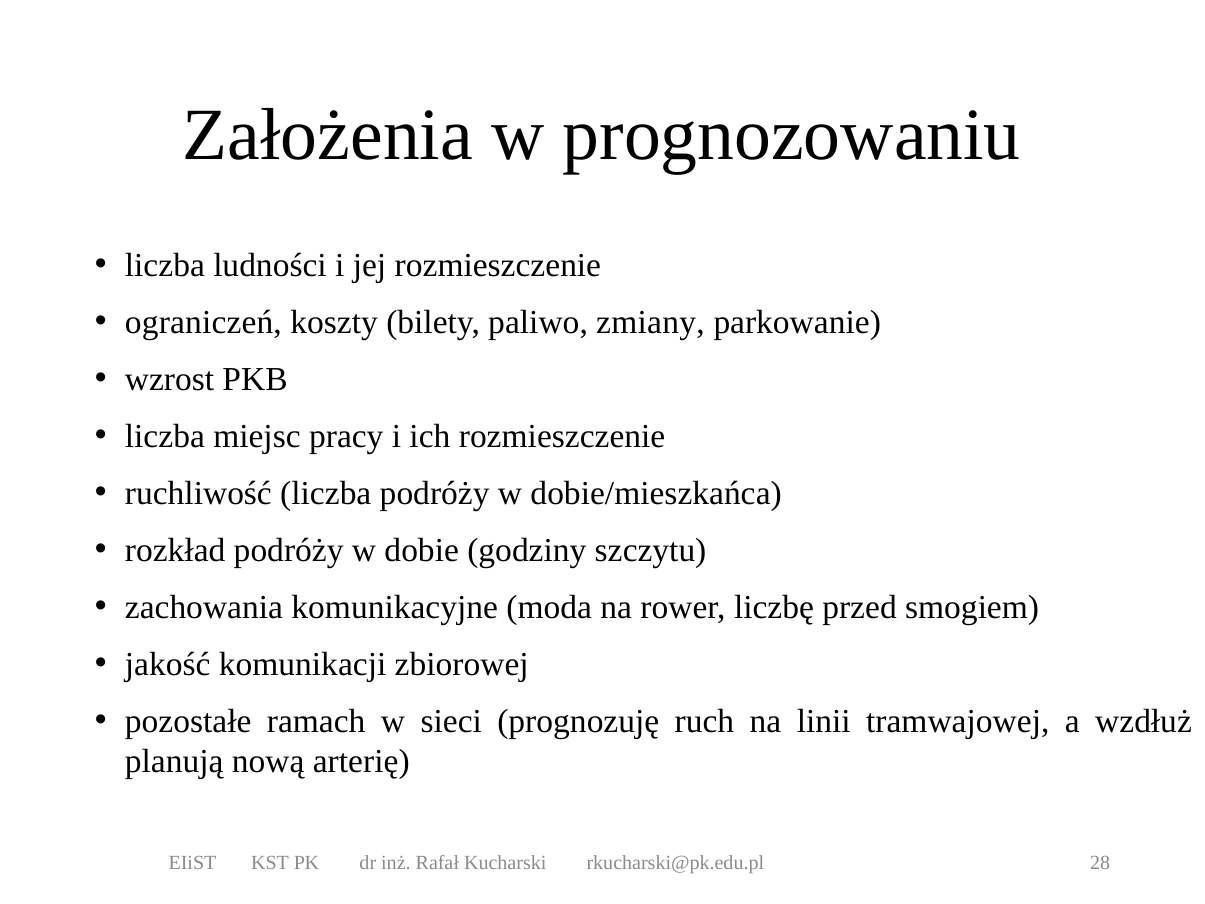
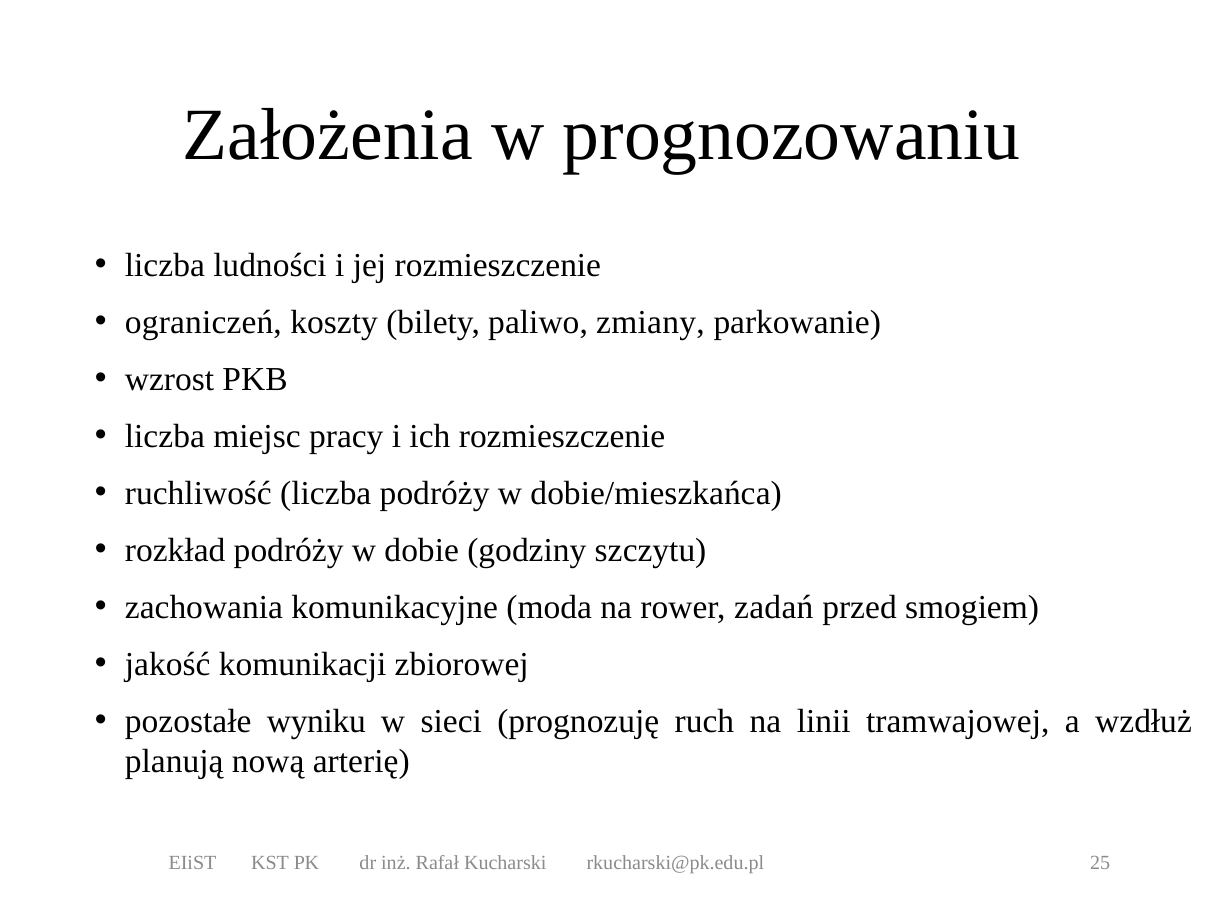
liczbę: liczbę -> zadań (774, 607)
ramach: ramach -> wyniku (316, 721)
28: 28 -> 25 (1100, 863)
